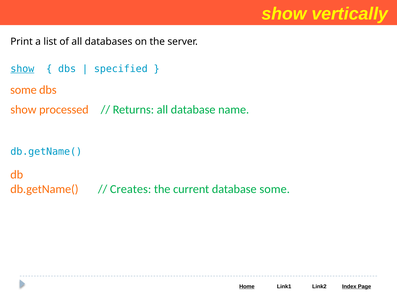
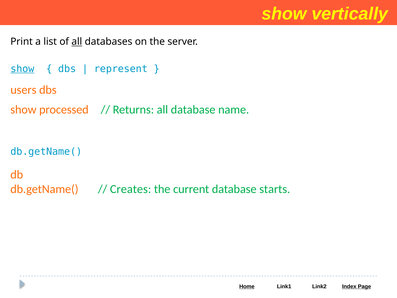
all underline: none -> present (77, 42)
specified: specified -> represent (121, 69)
some: some -> users (23, 90)
database some: some -> starts (275, 189)
